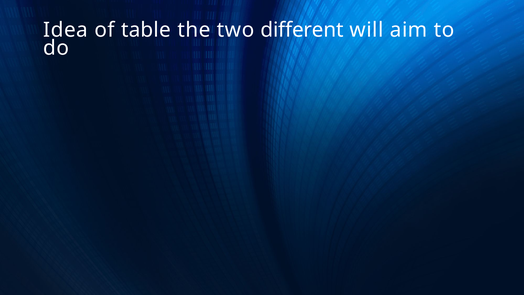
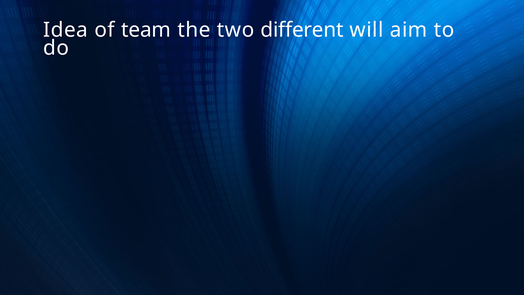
table: table -> team (146, 30)
